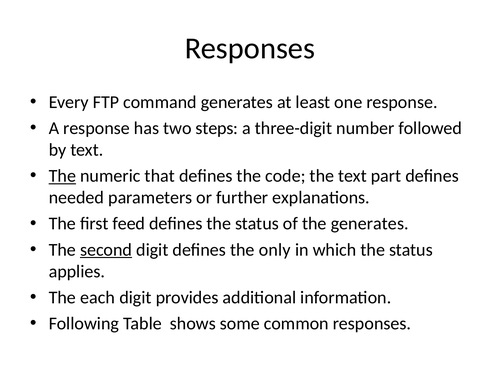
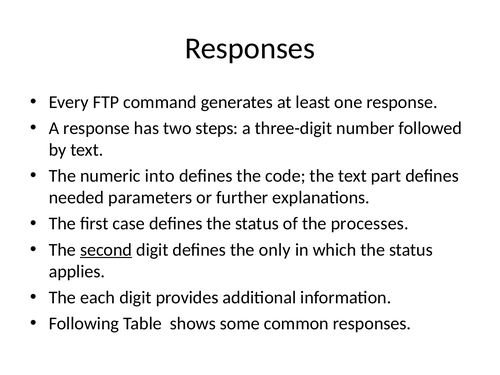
The underline: present -> none (62, 176)
that: that -> into (160, 176)
feed: feed -> case (129, 224)
the generates: generates -> processes (370, 224)
